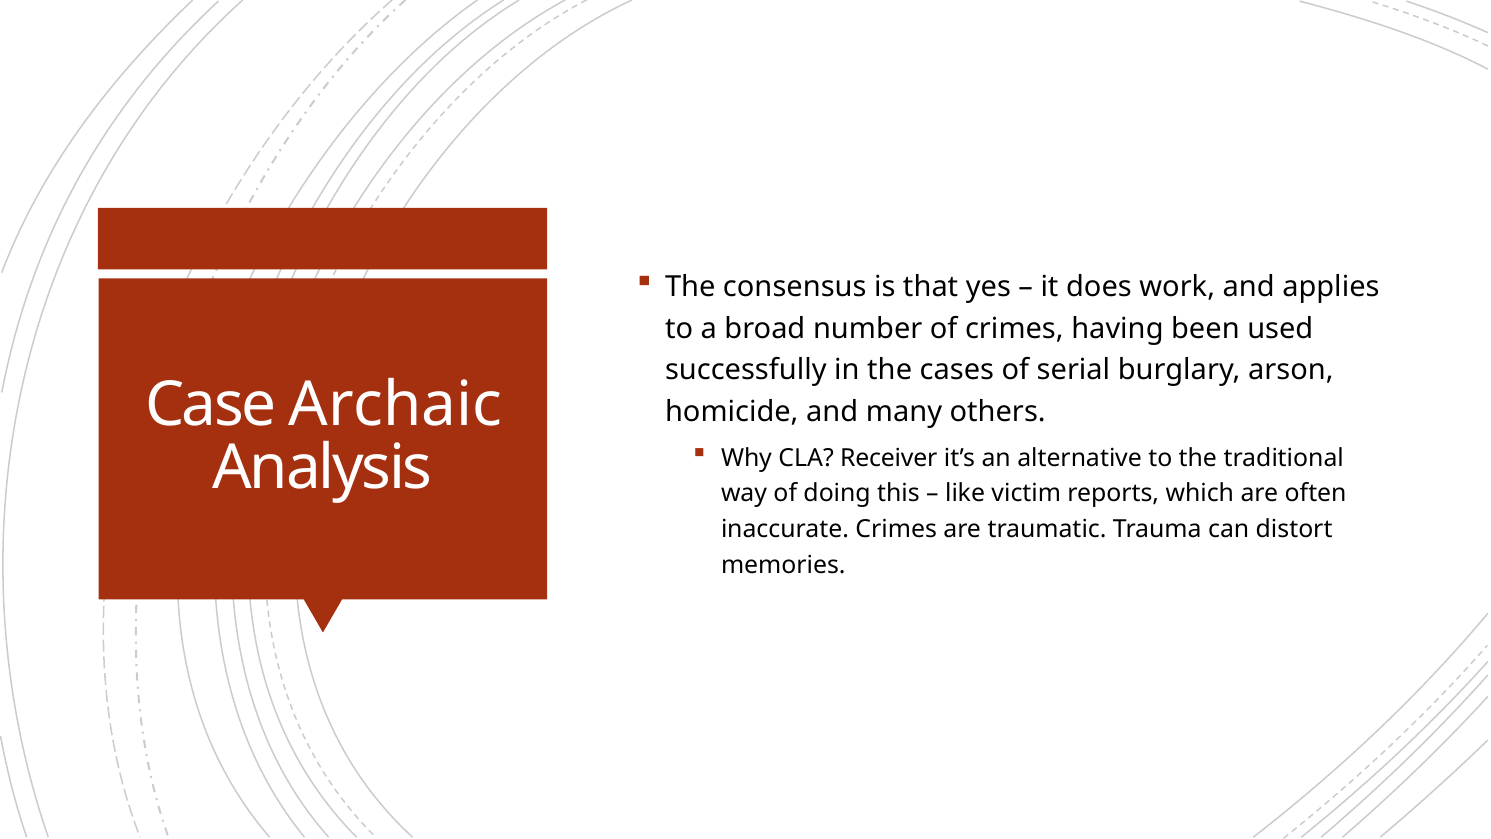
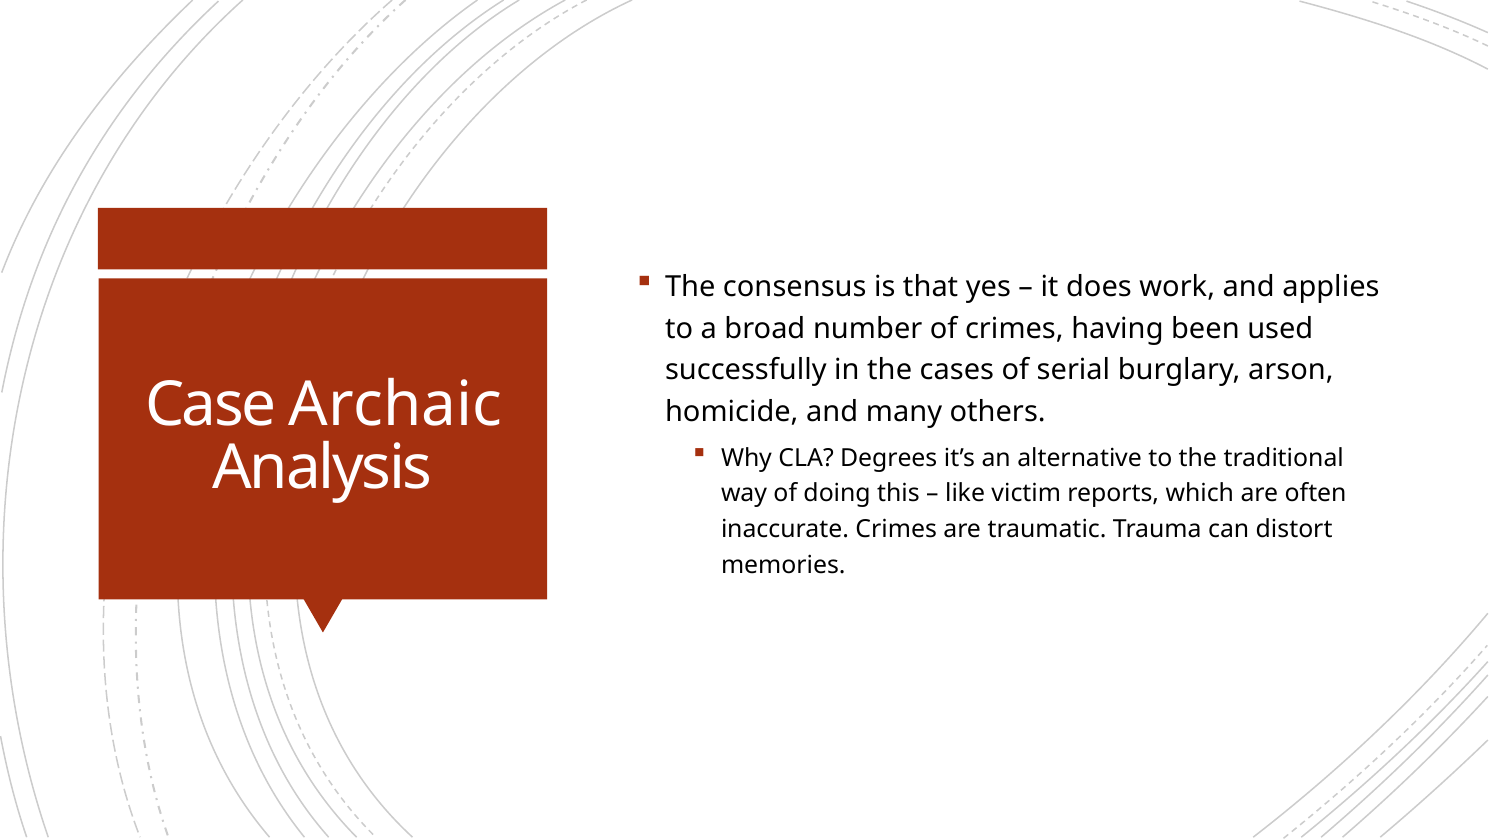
Receiver: Receiver -> Degrees (889, 458)
